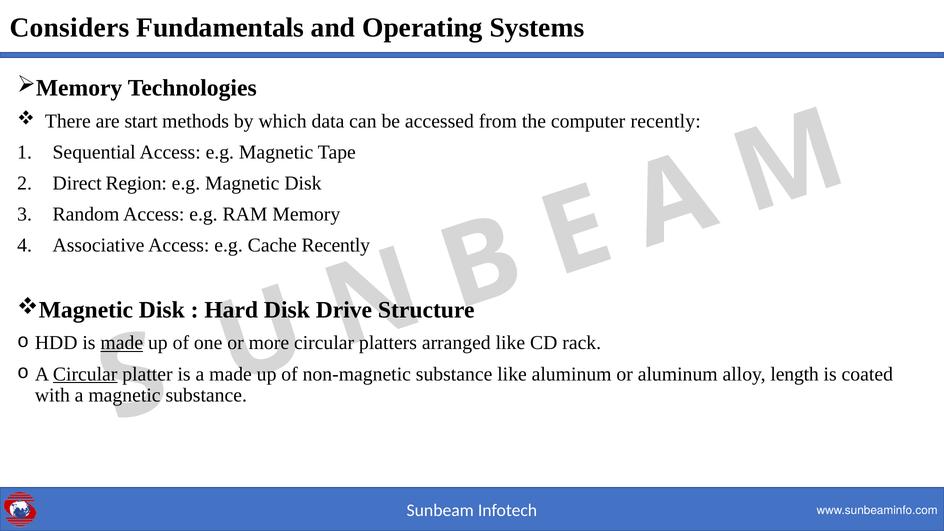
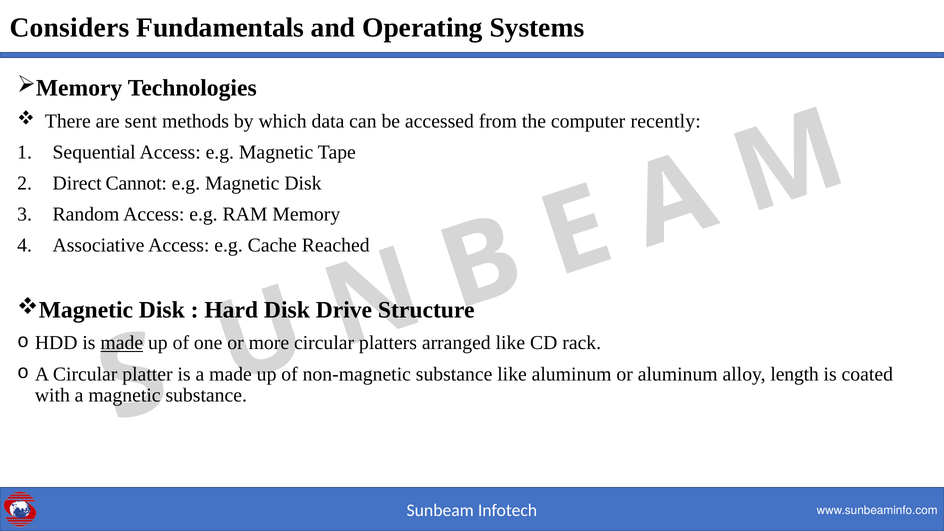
start: start -> sent (141, 121)
Region: Region -> Cannot (136, 183)
Cache Recently: Recently -> Reached (336, 245)
Circular underline: present -> none (85, 374)
